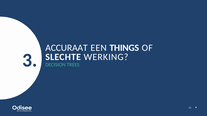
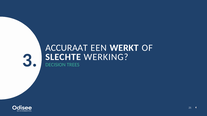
THINGS: THINGS -> WERKT (124, 48)
